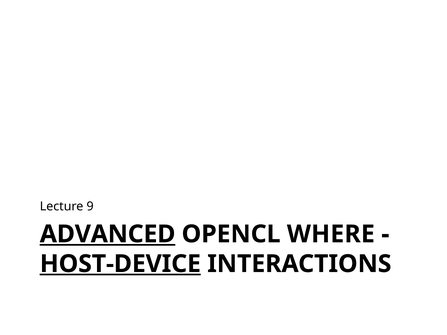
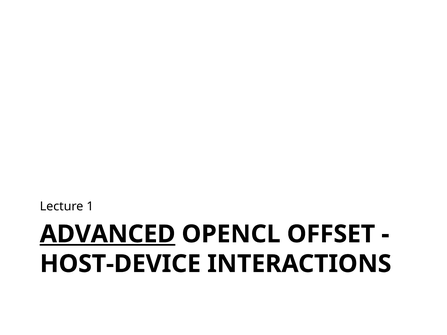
9: 9 -> 1 (90, 207)
WHERE: WHERE -> OFFSET (331, 234)
HOST-DEVICE underline: present -> none (120, 264)
